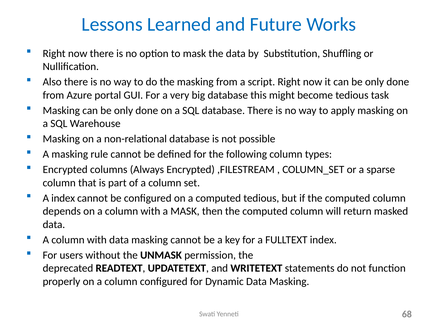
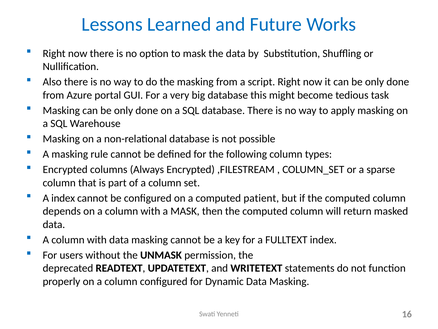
computed tedious: tedious -> patient (261, 198)
68: 68 -> 16 (407, 314)
